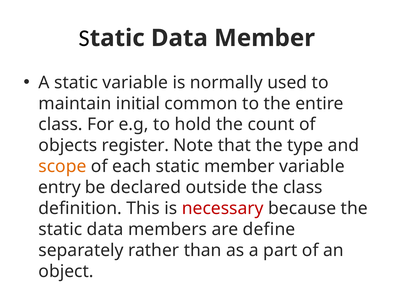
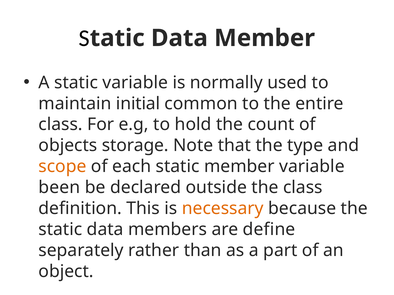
register: register -> storage (135, 146)
entry: entry -> been (59, 188)
necessary colour: red -> orange (223, 209)
